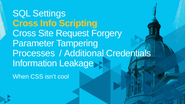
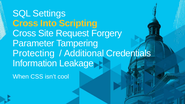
Info: Info -> Into (49, 23)
Processes: Processes -> Protecting (34, 53)
